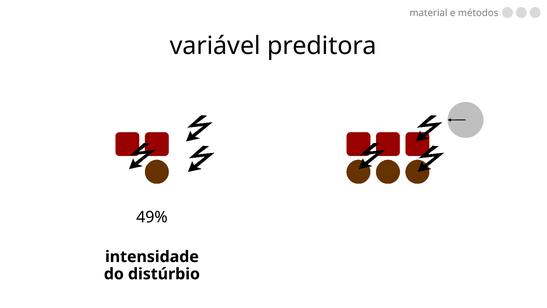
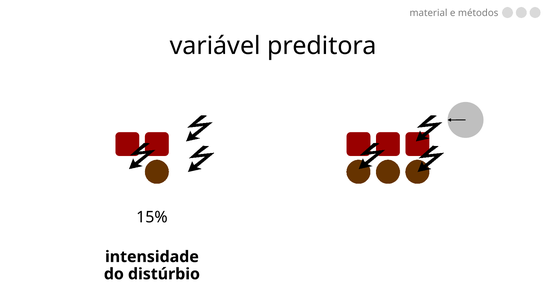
49%: 49% -> 15% (152, 217)
